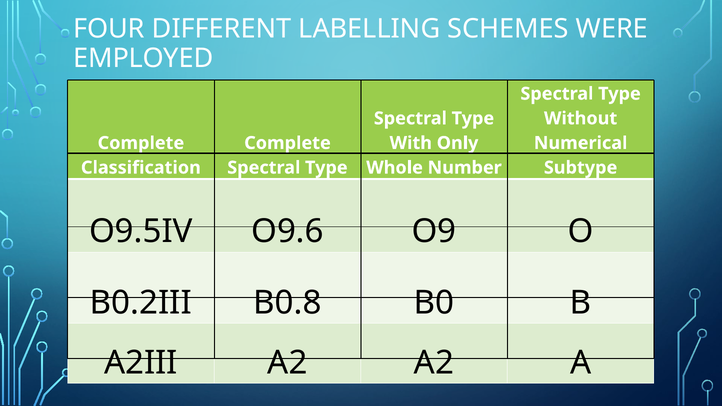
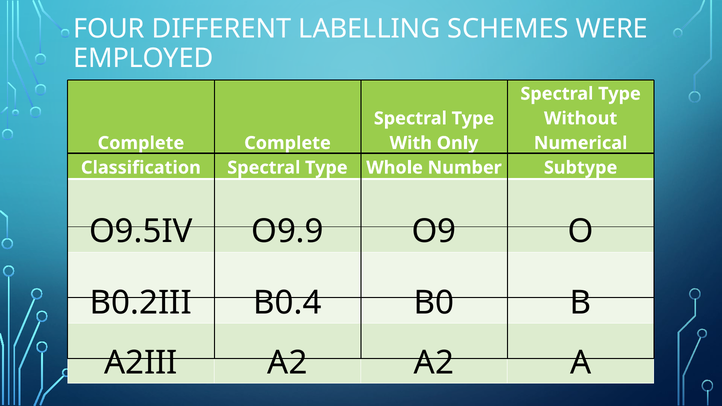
O9.6: O9.6 -> O9.9 (287, 232)
B0.8: B0.8 -> B0.4 (287, 303)
